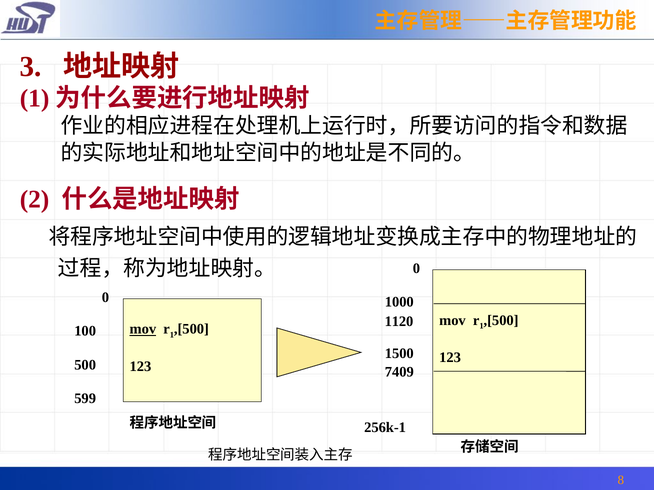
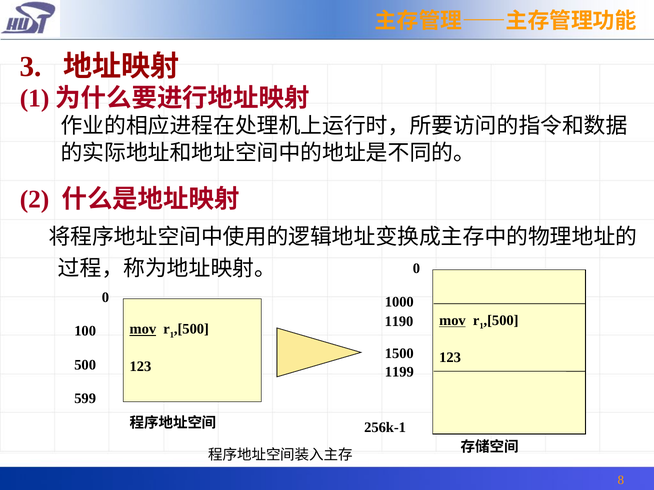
mov underline: none -> present (452, 321)
1120: 1120 -> 1190 (399, 322)
7409: 7409 -> 1199 (399, 372)
